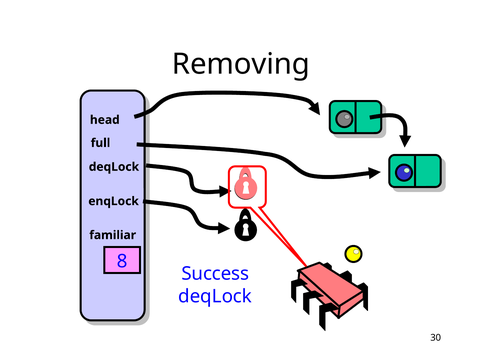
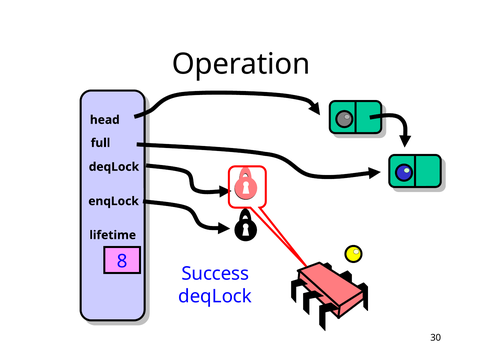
Removing: Removing -> Operation (241, 64)
familiar: familiar -> lifetime (113, 235)
